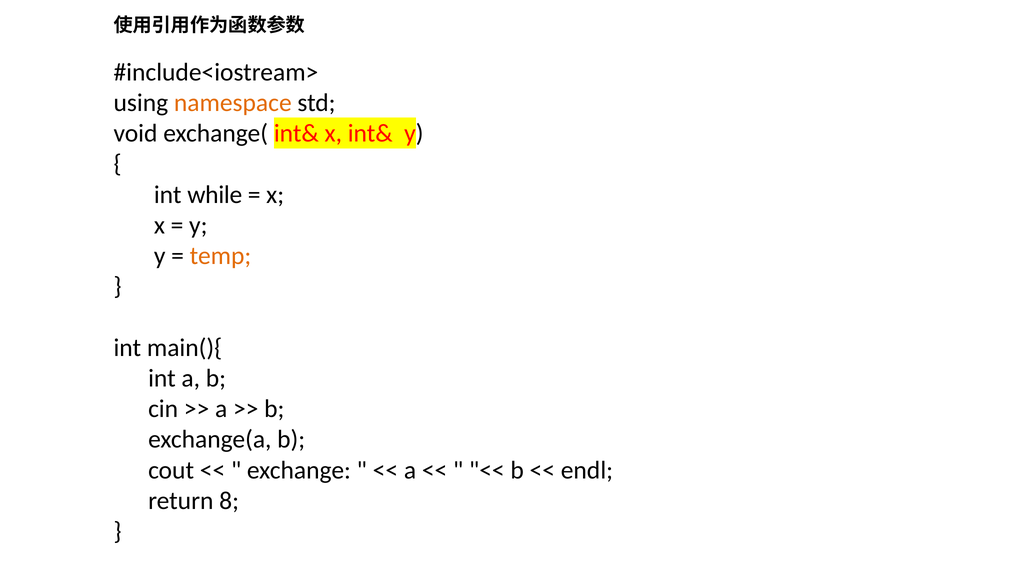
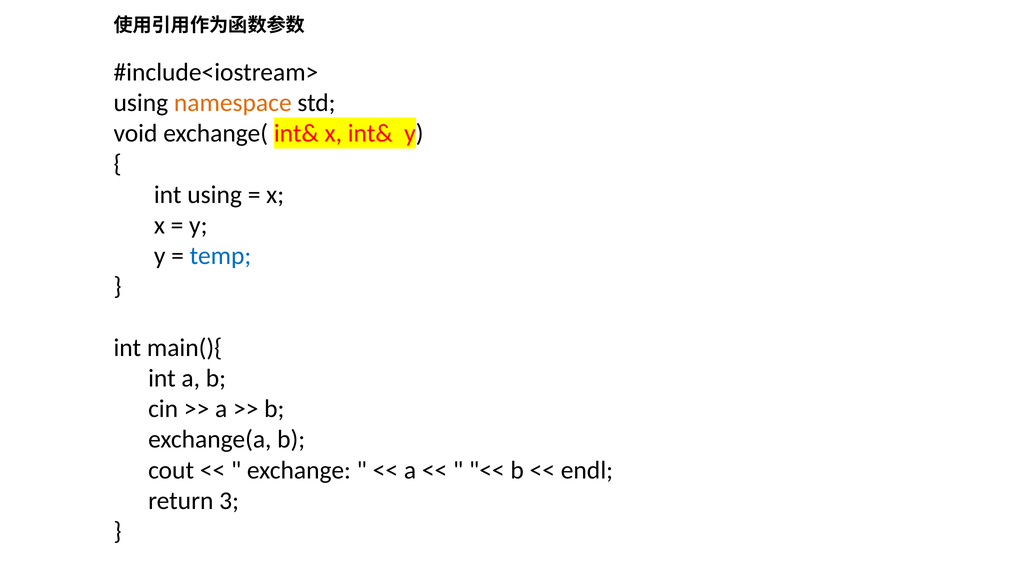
int while: while -> using (215, 195)
temp colour: orange -> blue (220, 256)
8: 8 -> 3 (229, 501)
